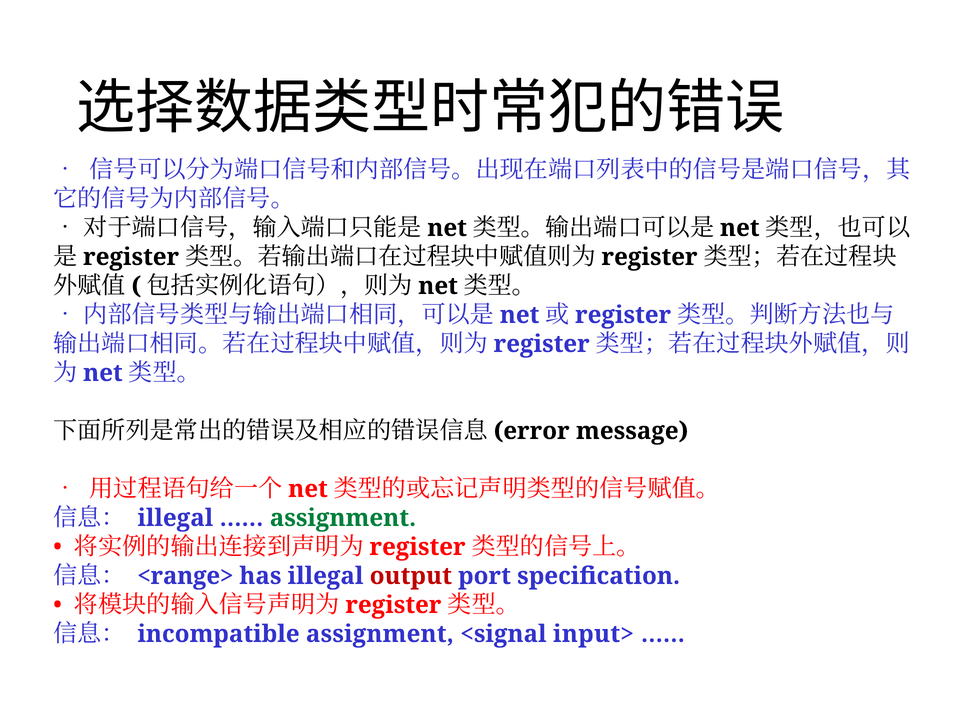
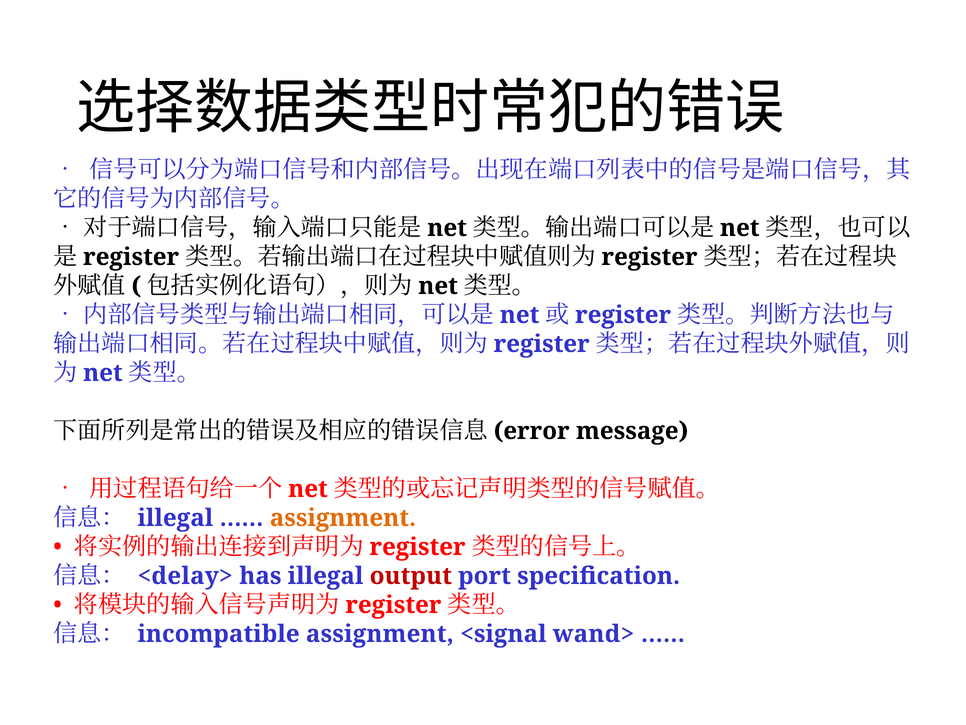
assignment colour: green -> orange (343, 518)
<range>: <range> -> <delay> (185, 576)
input>: input> -> wand> (593, 634)
